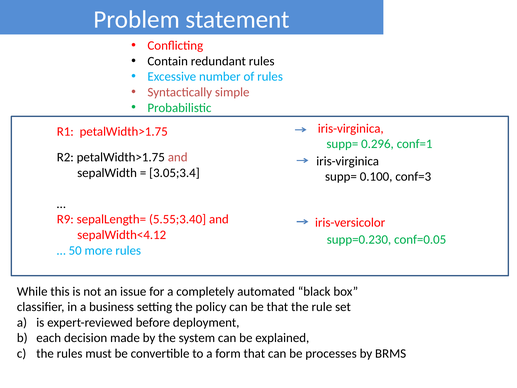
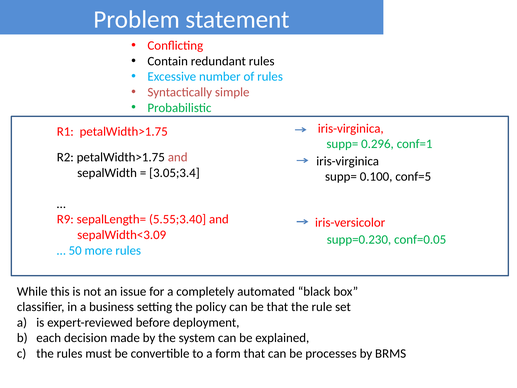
conf=3: conf=3 -> conf=5 (413, 177)
sepalWidth<4.12: sepalWidth<4.12 -> sepalWidth<3.09 (122, 235)
